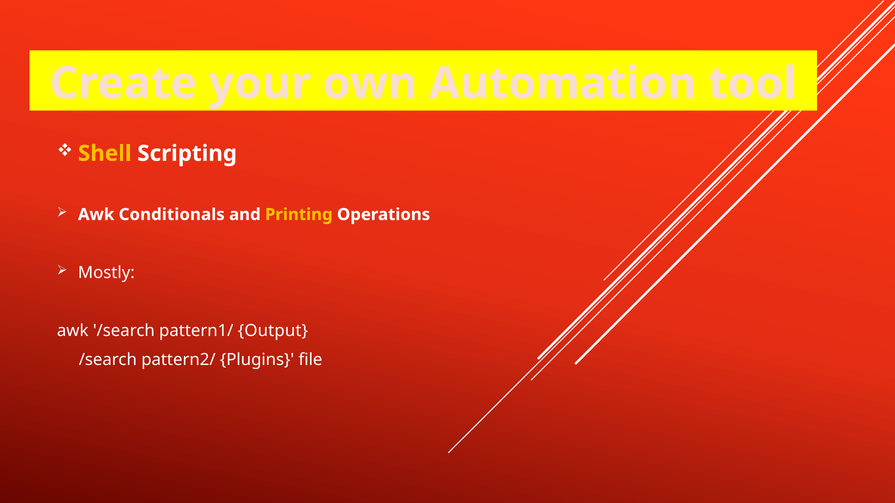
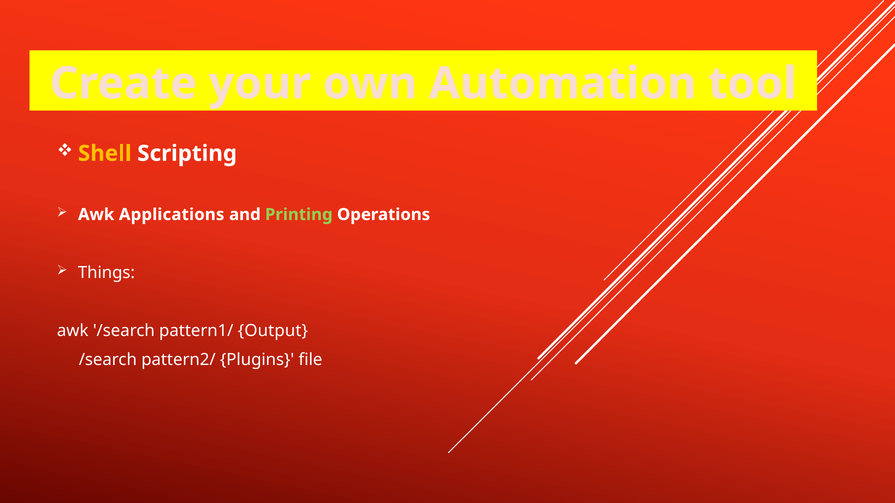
Conditionals: Conditionals -> Applications (172, 215)
Printing colour: yellow -> light green (299, 215)
Mostly: Mostly -> Things (106, 273)
